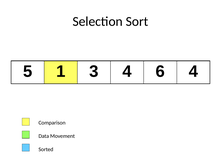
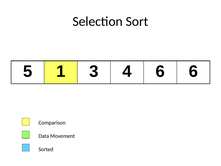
6 4: 4 -> 6 (193, 71)
